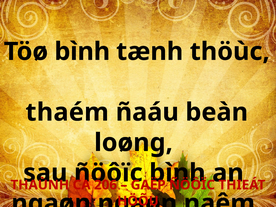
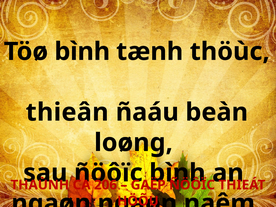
thaém: thaém -> thieân (67, 112)
